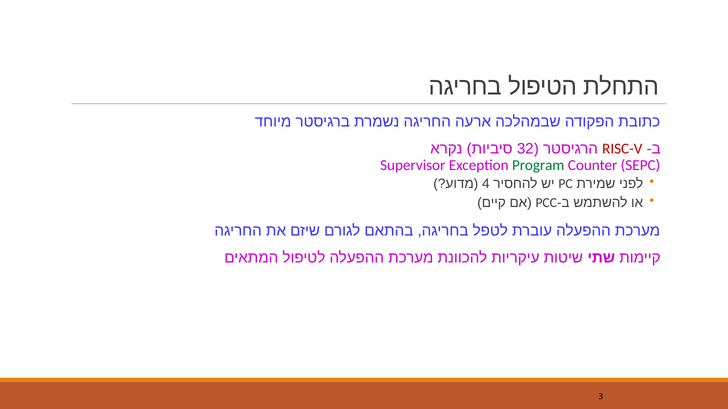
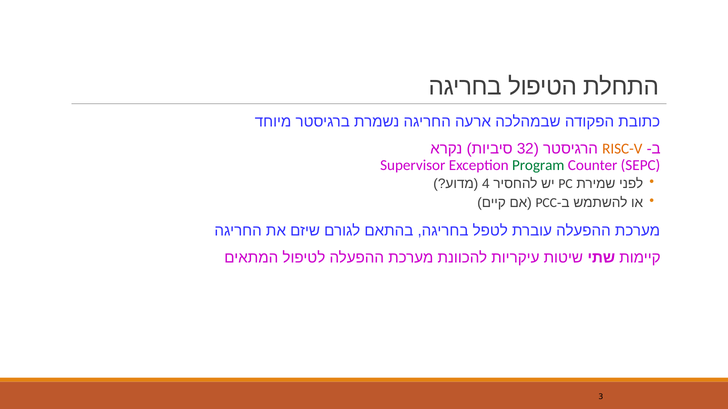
RISC-V colour: red -> orange (622, 149)
